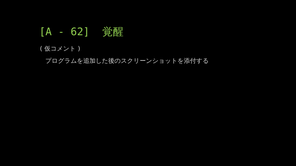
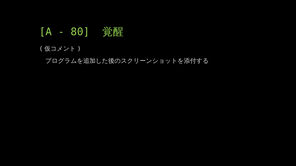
62: 62 -> 80 (80, 32)
